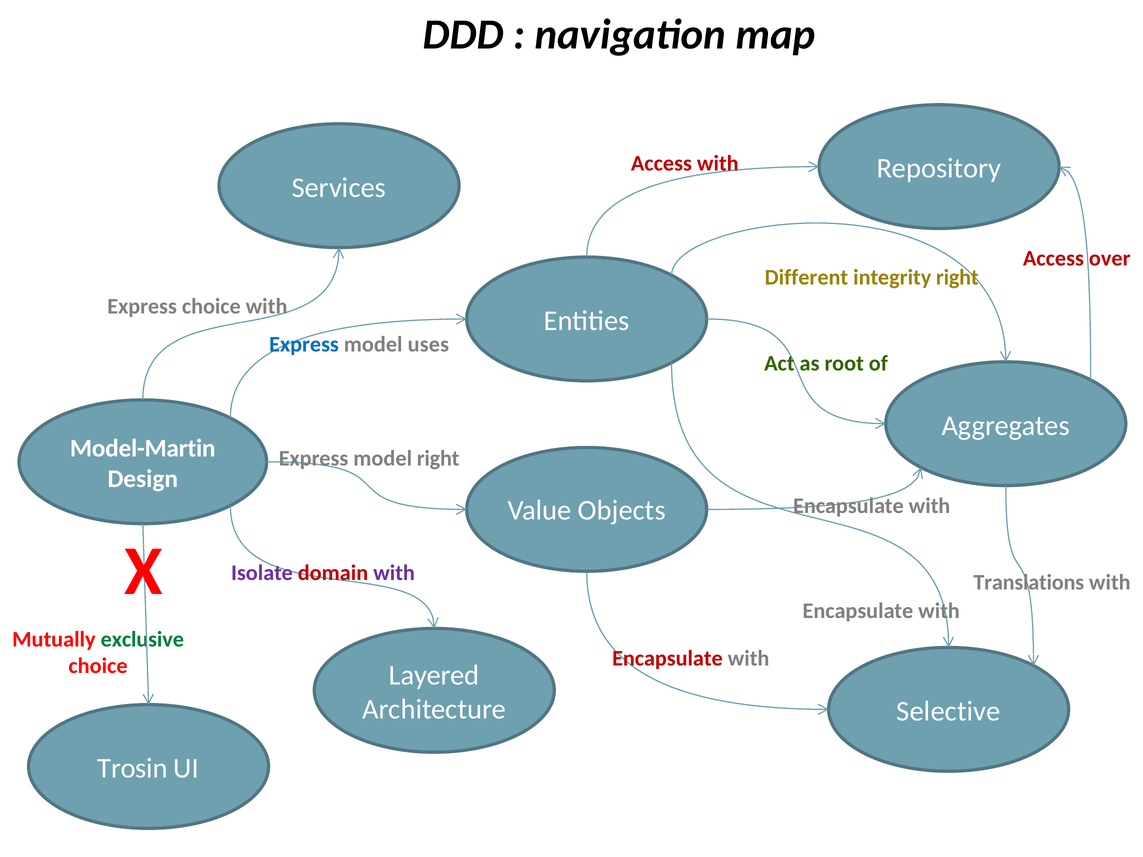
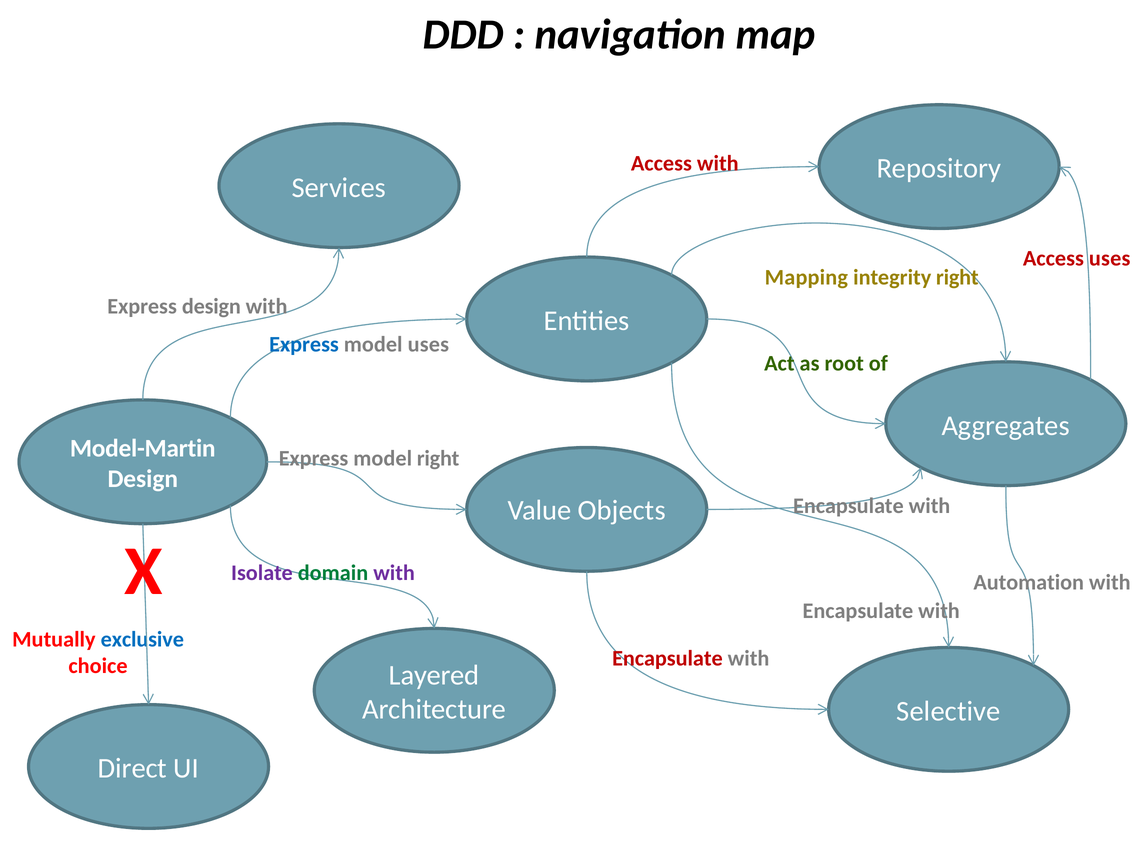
Access over: over -> uses (1110, 259)
Different: Different -> Mapping (806, 278)
Express choice: choice -> design (211, 306)
domain colour: red -> green (333, 573)
Translations: Translations -> Automation (1029, 582)
exclusive colour: green -> blue (142, 640)
Trosin: Trosin -> Direct (132, 769)
